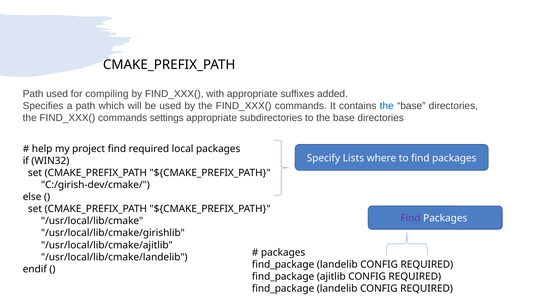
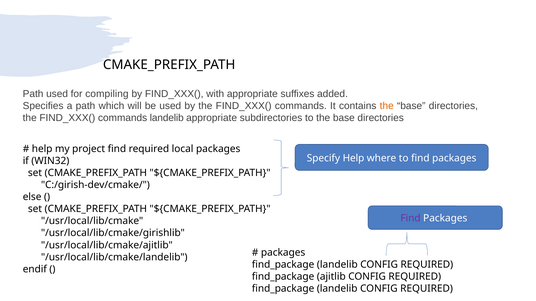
the colour: blue -> orange (387, 106)
commands settings: settings -> landelib (167, 118)
Specify Lists: Lists -> Help (354, 158)
